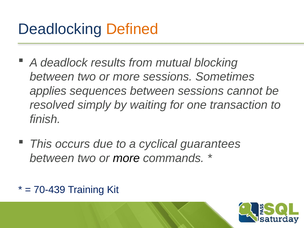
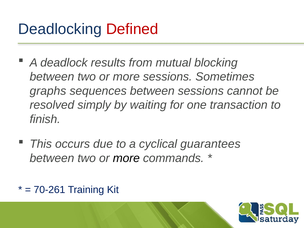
Defined colour: orange -> red (132, 29)
applies: applies -> graphs (48, 91)
70-439: 70-439 -> 70-261 (49, 190)
